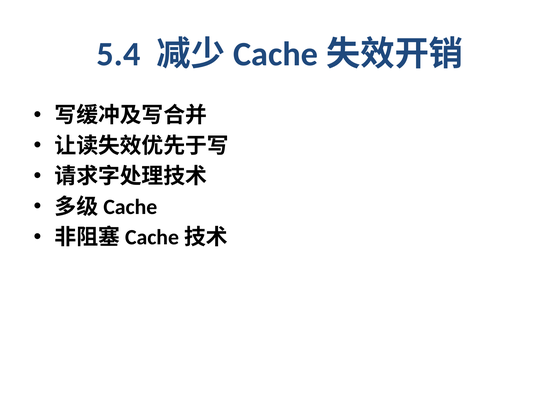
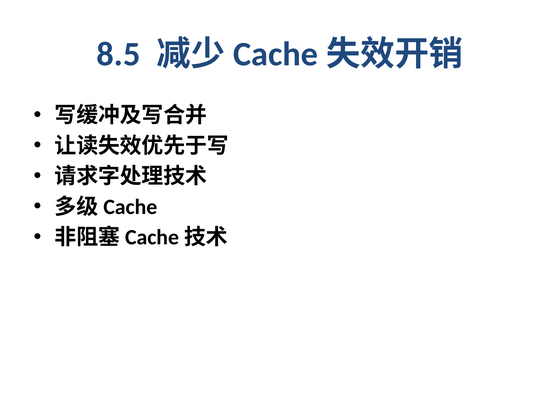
5.4: 5.4 -> 8.5 (119, 54)
